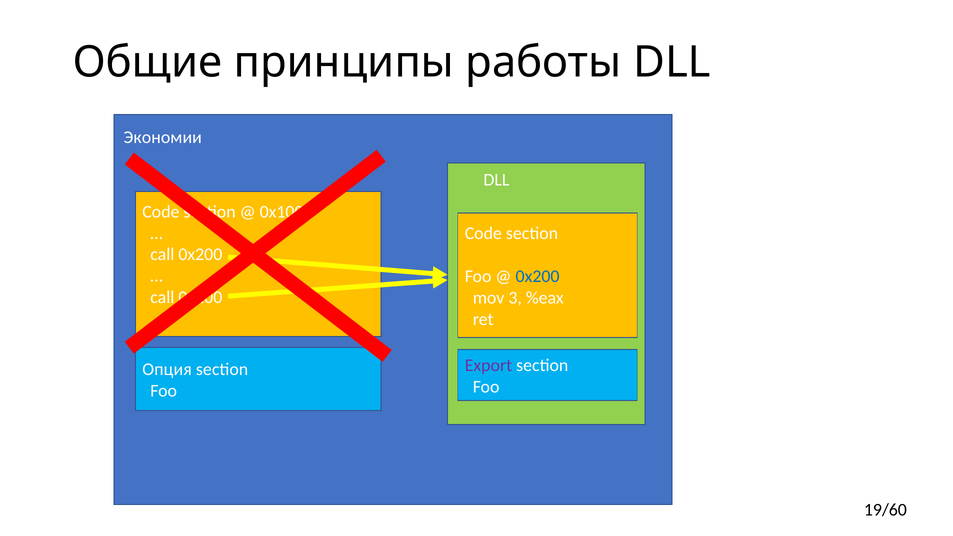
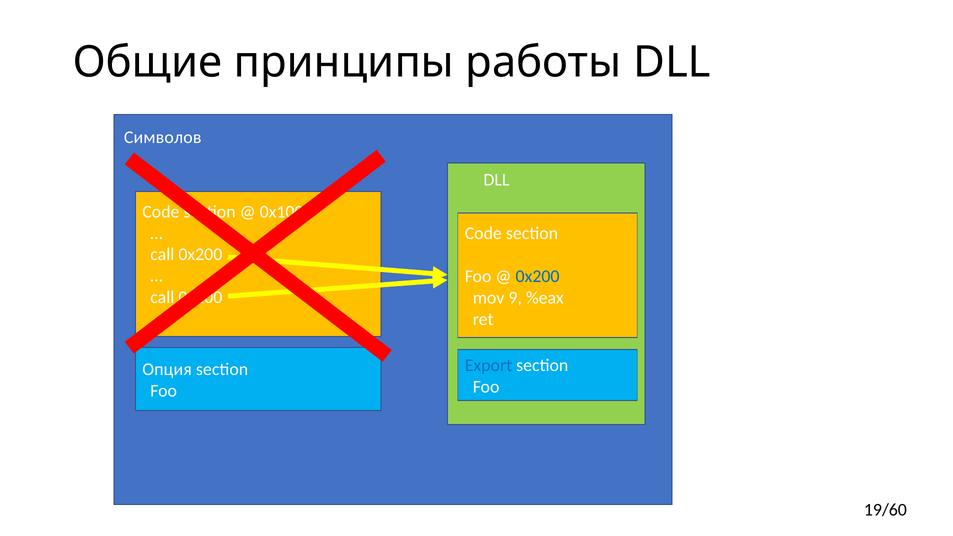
Экономии: Экономии -> Символов (163, 137)
3: 3 -> 9 (515, 298)
Export colour: purple -> blue (488, 366)
